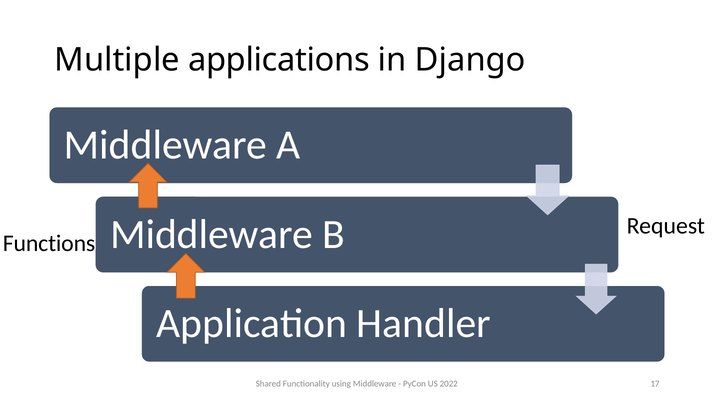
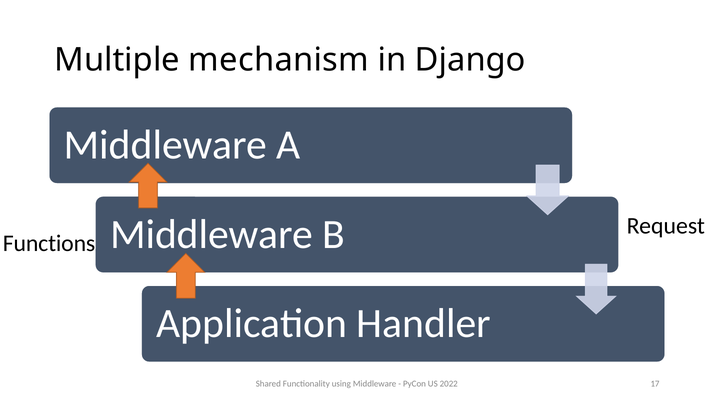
applications: applications -> mechanism (279, 60)
